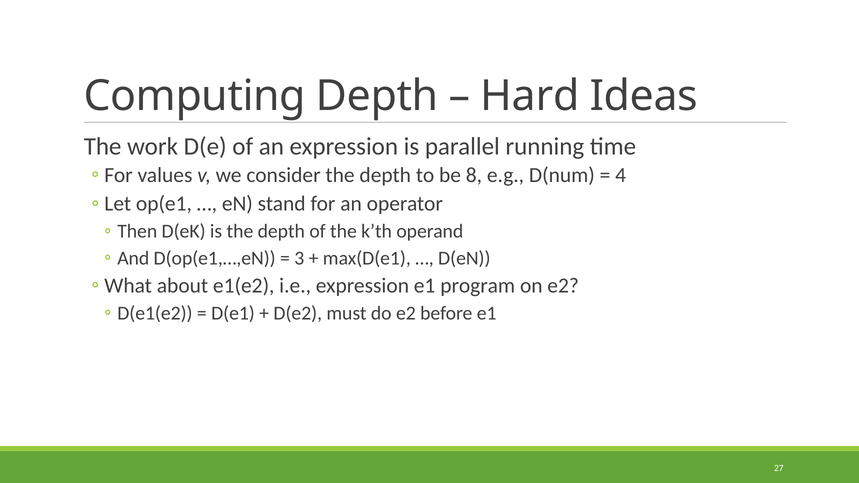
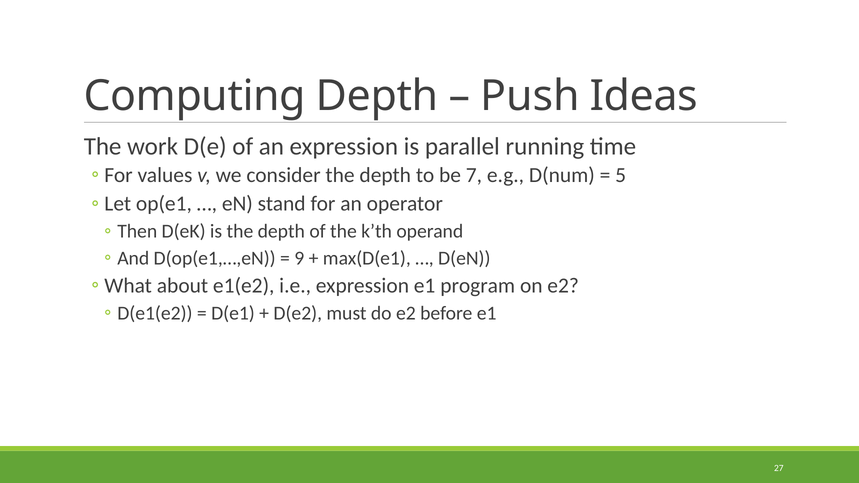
Hard: Hard -> Push (530, 96)
8: 8 -> 7 (474, 175)
4: 4 -> 5 (621, 175)
3: 3 -> 9 (299, 258)
